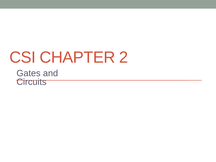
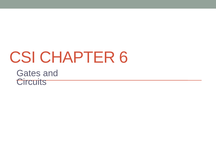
2: 2 -> 6 (124, 57)
